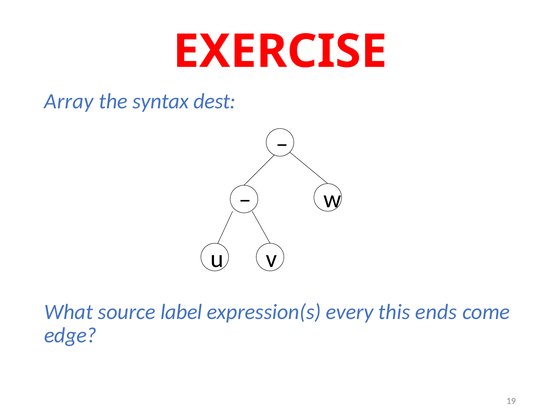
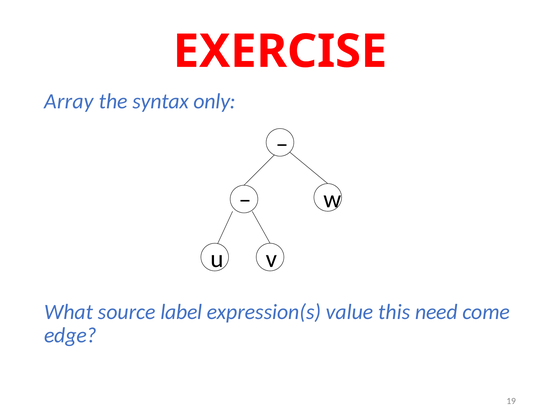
dest: dest -> only (215, 101)
every: every -> value (350, 312)
ends: ends -> need (436, 312)
